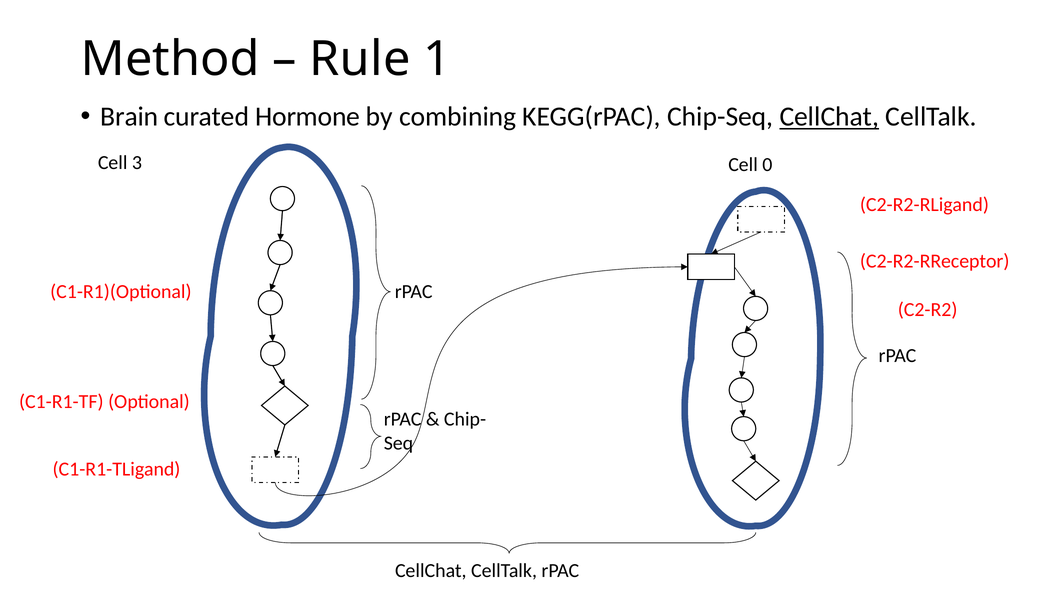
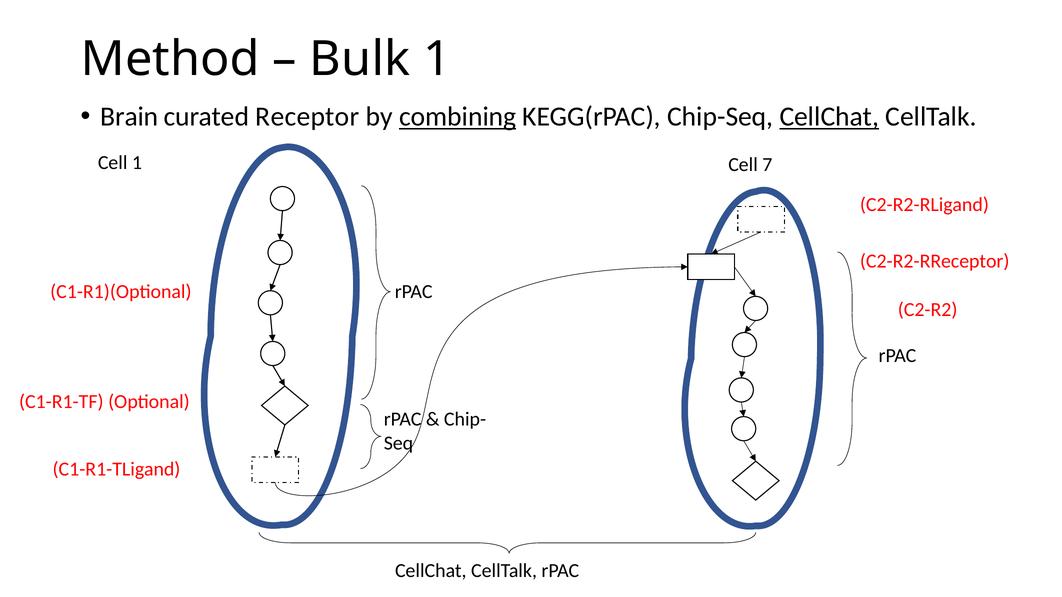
Rule: Rule -> Bulk (360, 59)
Hormone: Hormone -> Receptor (307, 117)
combining underline: none -> present (458, 117)
Cell 3: 3 -> 1 (137, 163)
0: 0 -> 7 (767, 165)
